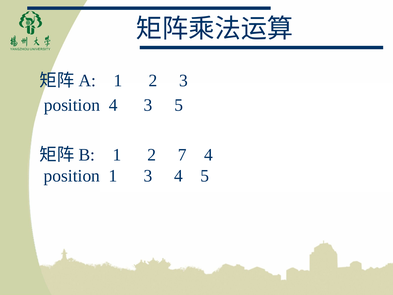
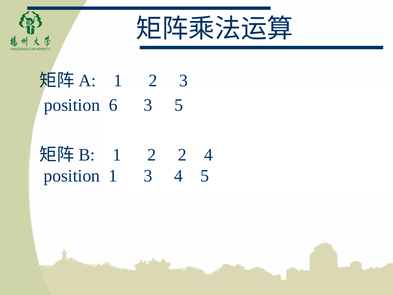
position 4: 4 -> 6 (113, 105)
2 7: 7 -> 2 (182, 155)
